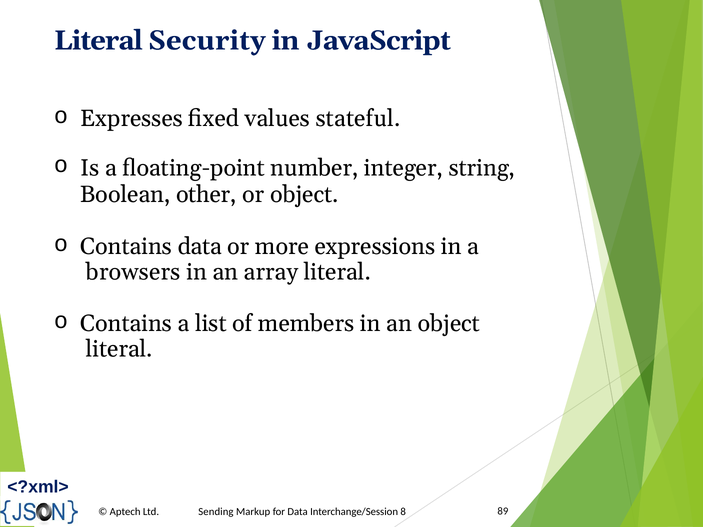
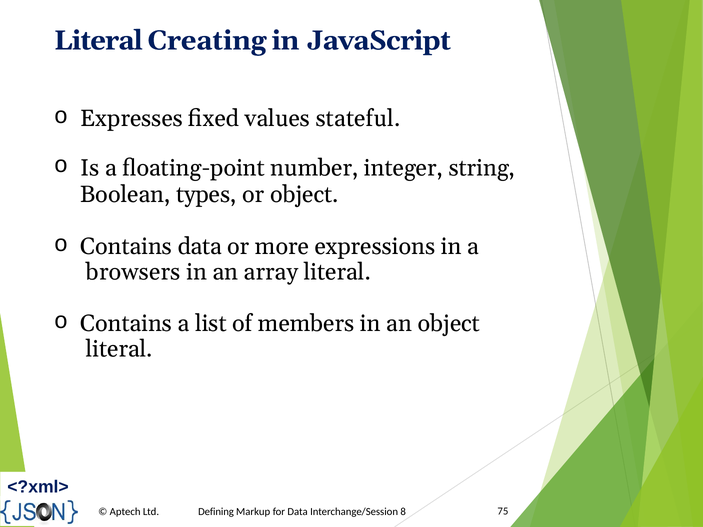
Security: Security -> Creating (207, 40)
other: other -> types (206, 195)
Sending: Sending -> Defining (216, 512)
89: 89 -> 75 (503, 512)
